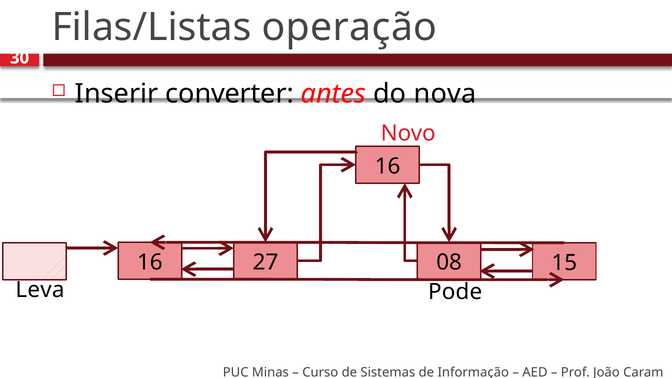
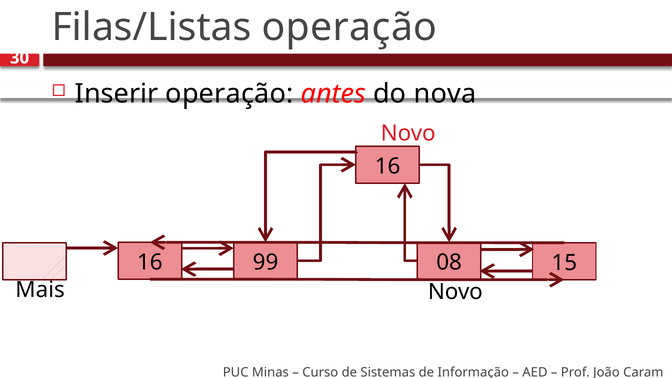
Inserir converter: converter -> operação (229, 94)
27: 27 -> 99 (266, 262)
Leva: Leva -> Mais (40, 290)
Pode: Pode -> Novo (455, 292)
